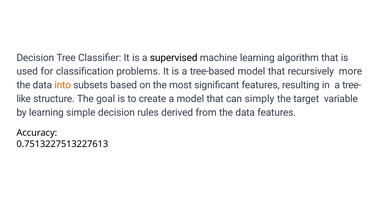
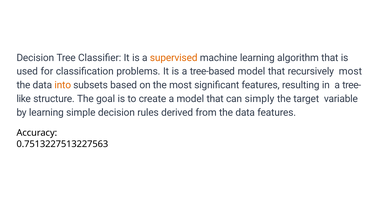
supervised colour: black -> orange (174, 58)
recursively more: more -> most (350, 71)
0.7513227513227613: 0.7513227513227613 -> 0.7513227513227563 (62, 144)
